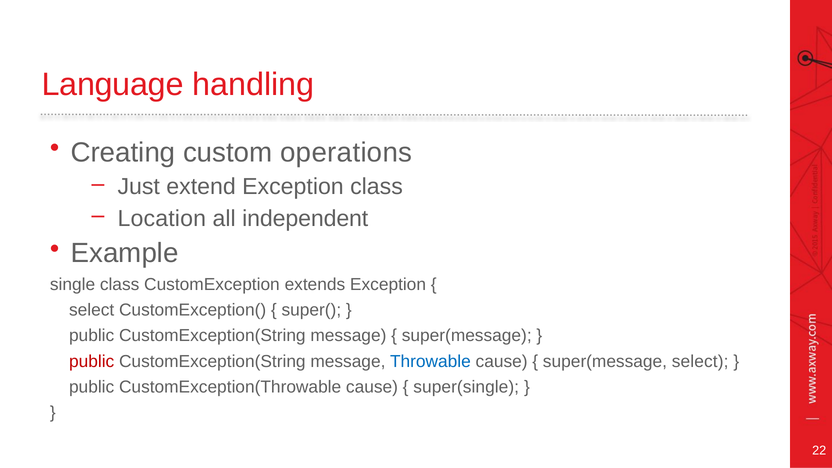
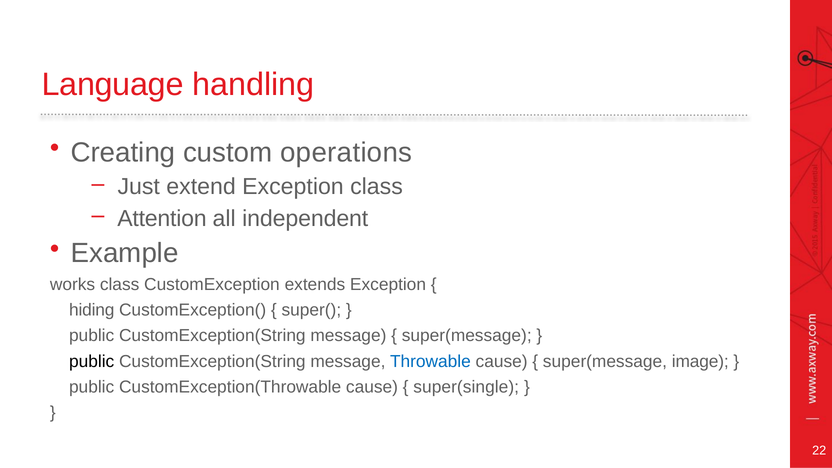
Location: Location -> Attention (162, 219)
single: single -> works (73, 284)
select: select -> hiding (92, 310)
public colour: red -> black (92, 361)
super(message select: select -> image (700, 361)
